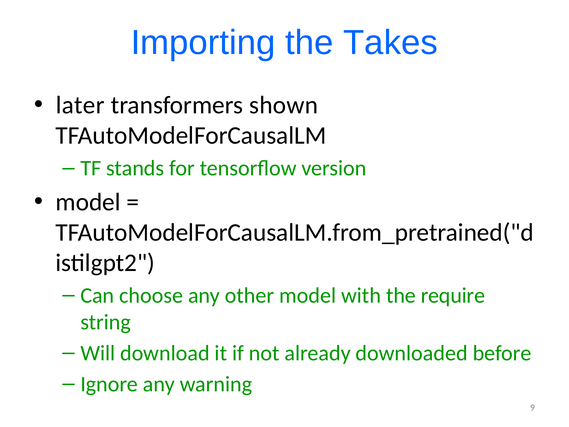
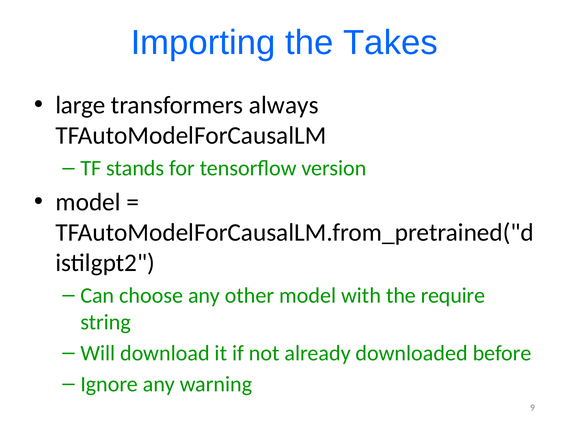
later: later -> large (80, 105)
shown: shown -> always (284, 105)
